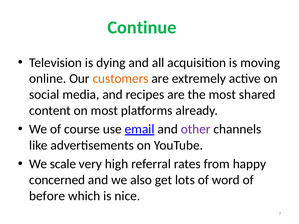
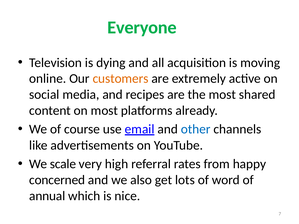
Continue: Continue -> Everyone (142, 27)
other colour: purple -> blue (196, 129)
before: before -> annual (47, 196)
